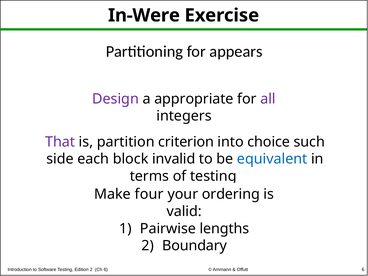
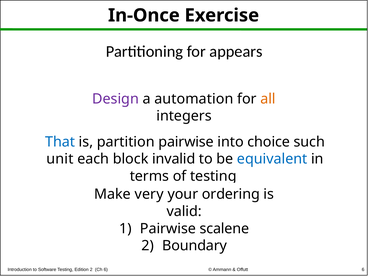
In-Were: In-Were -> In-Once (144, 15)
appropriate: appropriate -> automation (194, 99)
all colour: purple -> orange (268, 99)
That colour: purple -> blue (60, 142)
partition criterion: criterion -> pairwise (186, 142)
side: side -> unit (60, 159)
four: four -> very (149, 194)
lengths: lengths -> scalene (224, 229)
